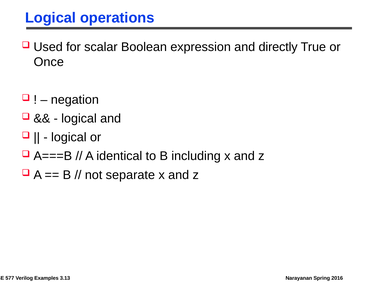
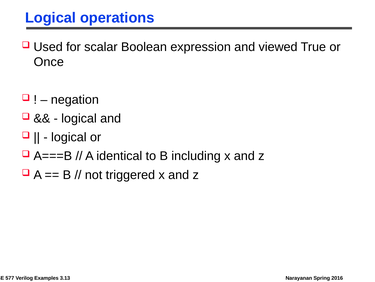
directly: directly -> viewed (278, 47)
separate: separate -> triggered (130, 174)
